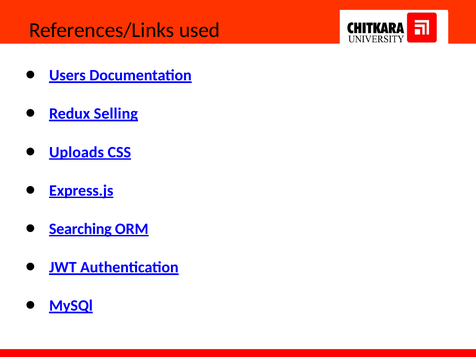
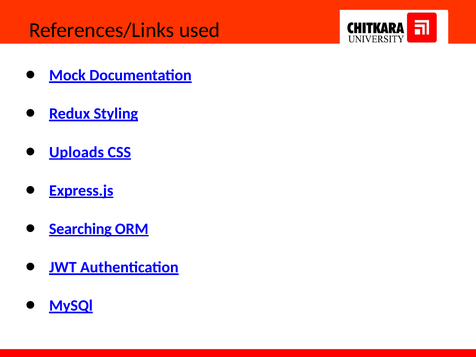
Users: Users -> Mock (67, 75)
Selling: Selling -> Styling (116, 114)
